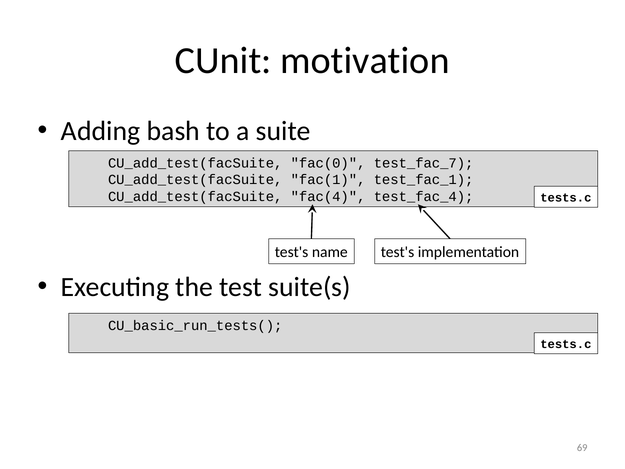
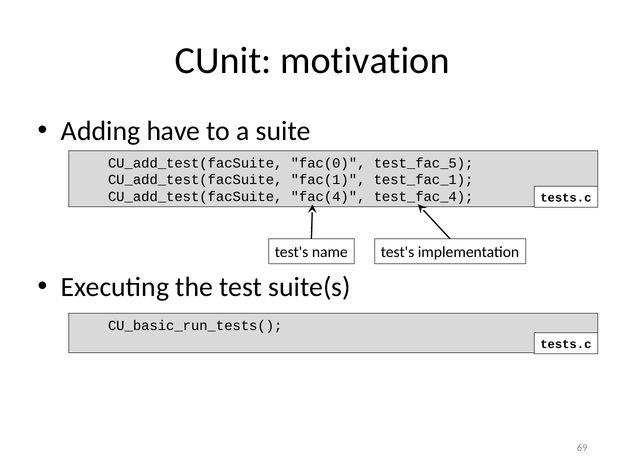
bash: bash -> have (173, 131)
test_fac_7: test_fac_7 -> test_fac_5 (424, 163)
